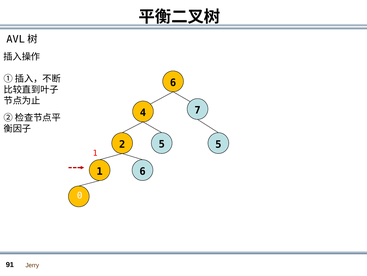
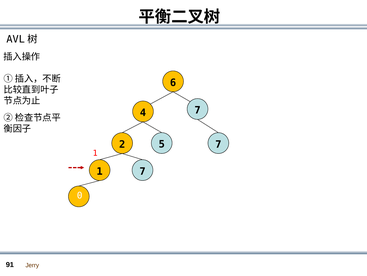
5 5: 5 -> 7 (218, 144)
1 6: 6 -> 7 (143, 171)
